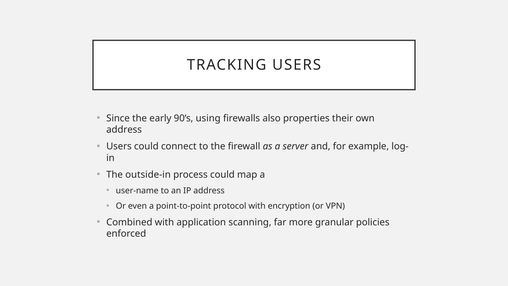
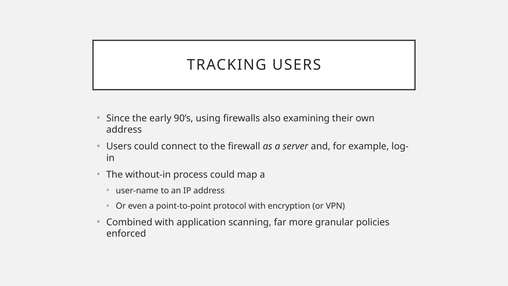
properties: properties -> examining (306, 118)
outside-in: outside-in -> without-in (148, 175)
